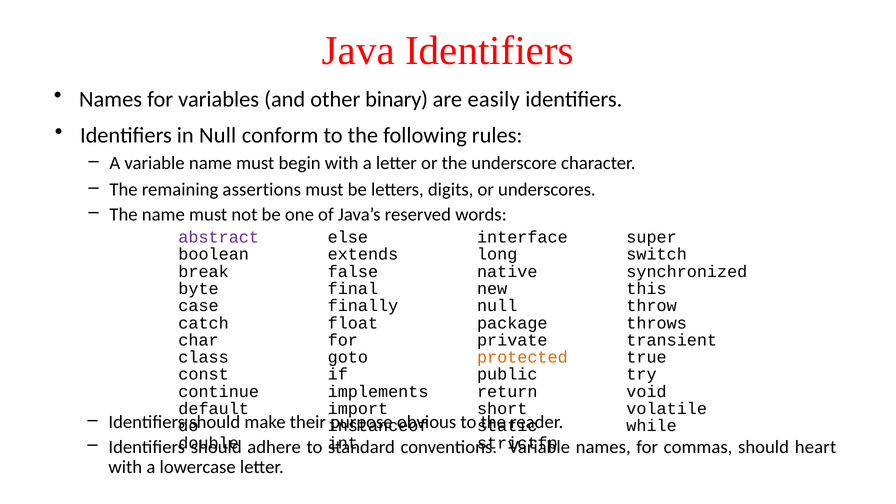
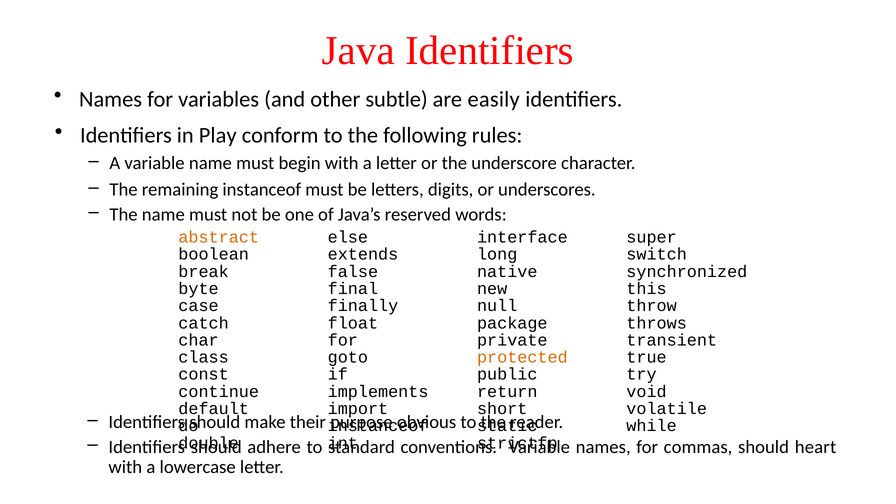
binary: binary -> subtle (397, 99)
in Null: Null -> Play (218, 136)
remaining assertions: assertions -> instanceof (262, 190)
abstract colour: purple -> orange (219, 237)
